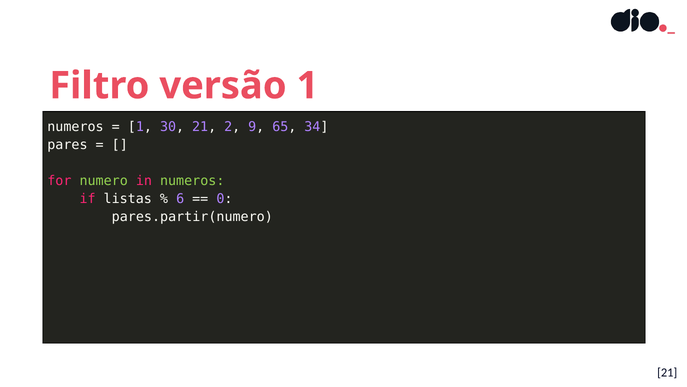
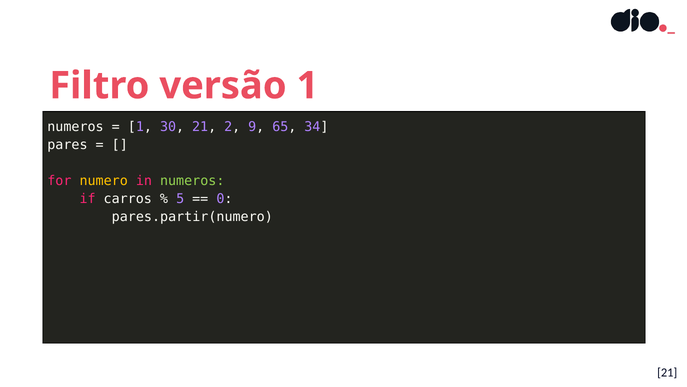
numero colour: light green -> yellow (104, 181)
listas: listas -> carros (128, 199)
6: 6 -> 5 (180, 199)
